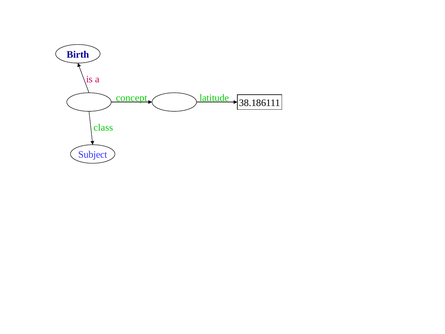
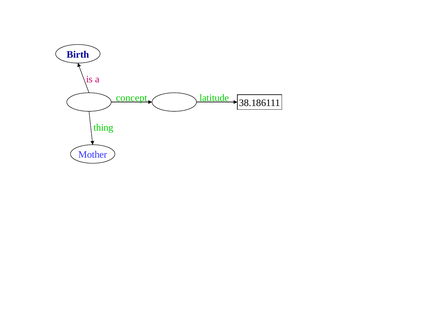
class: class -> thing (103, 127)
Subject: Subject -> Mother (93, 155)
